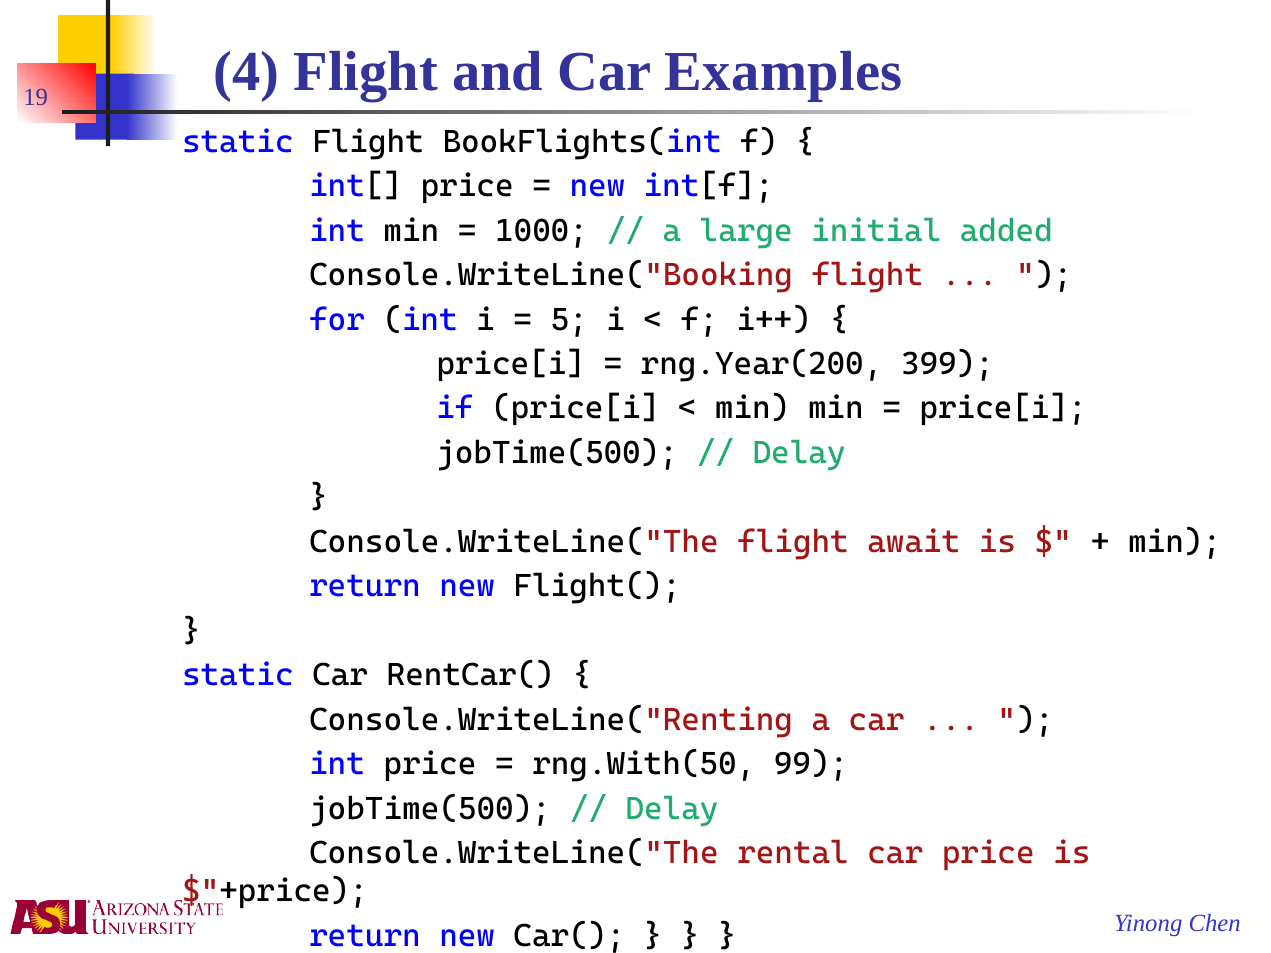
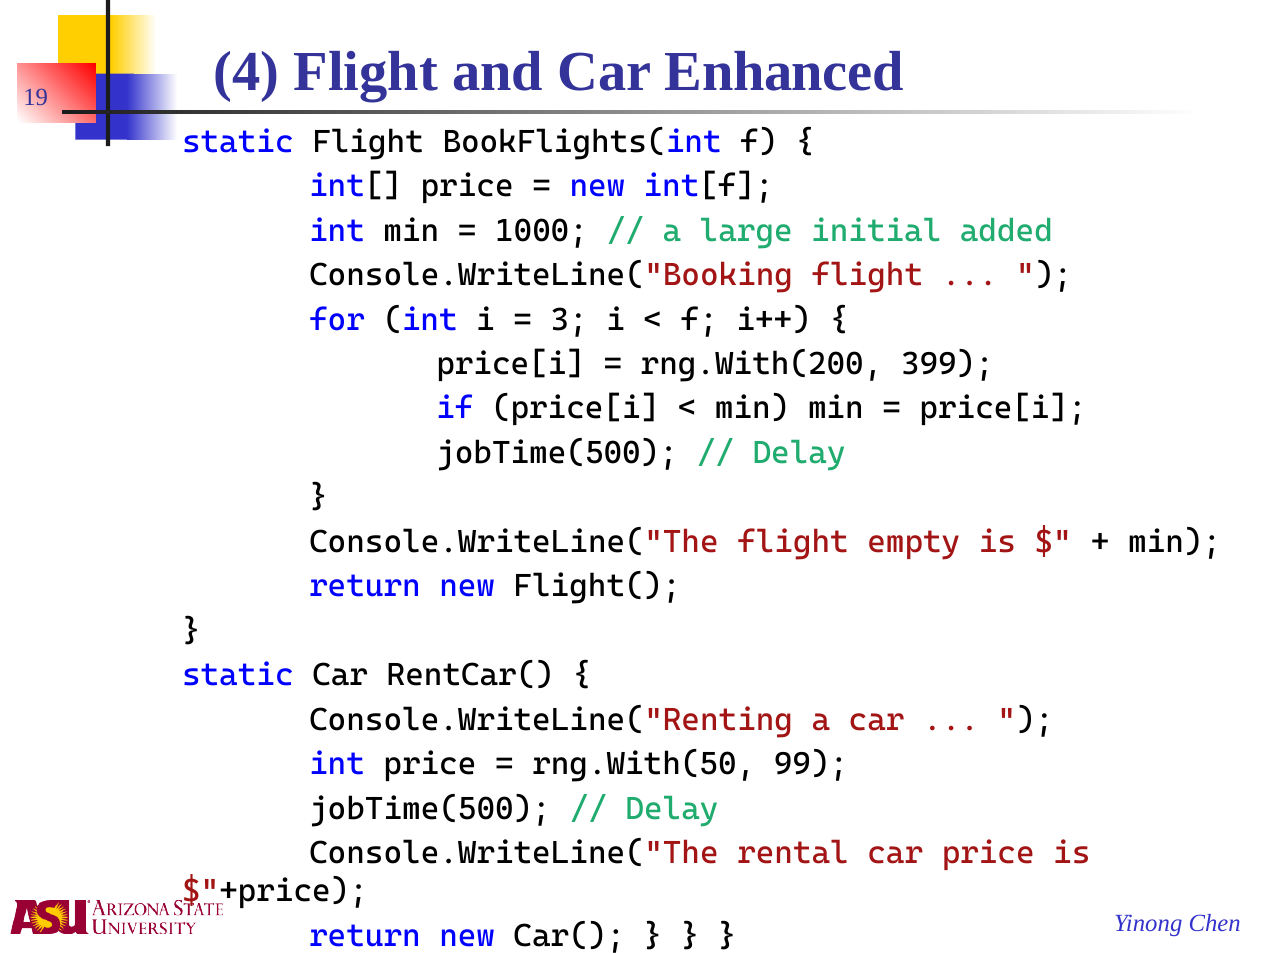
Examples: Examples -> Enhanced (784, 72)
5: 5 -> 3 (569, 320)
rng.Year(200: rng.Year(200 -> rng.With(200 (762, 364)
await: await -> empty (914, 542)
